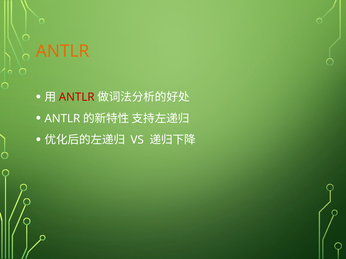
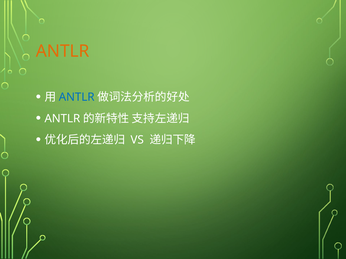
ANTLR colour: red -> blue (77, 97)
